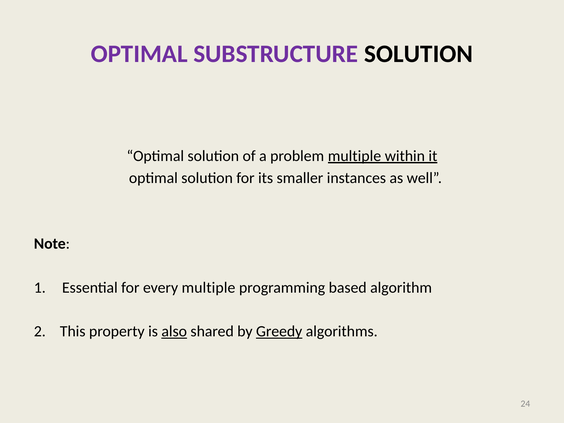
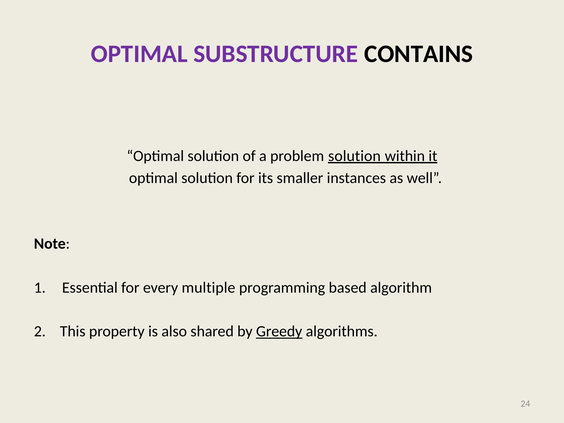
SUBSTRUCTURE SOLUTION: SOLUTION -> CONTAINS (419, 54)
problem multiple: multiple -> solution (354, 156)
also underline: present -> none (174, 331)
